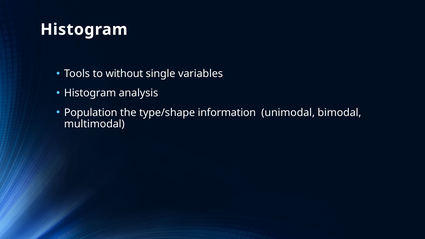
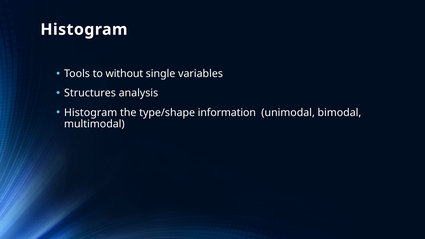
Histogram: Histogram -> Structures (90, 93)
Population: Population -> Histogram (91, 113)
